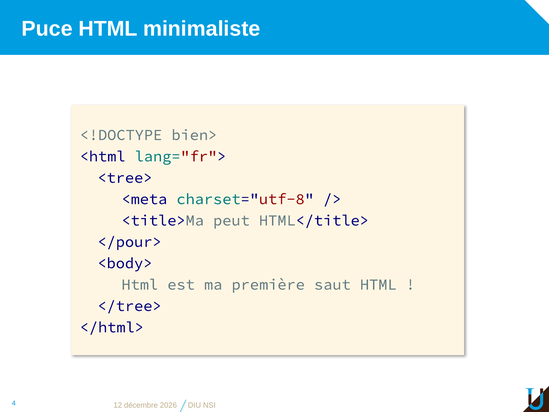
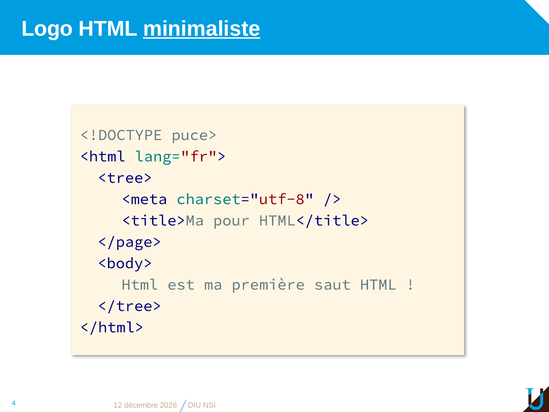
Puce: Puce -> Logo (47, 29)
minimaliste underline: none -> present (202, 29)
bien>: bien> -> puce> (194, 135)
peut: peut -> pour (231, 220)
</pour>: </pour> -> </page> (130, 242)
